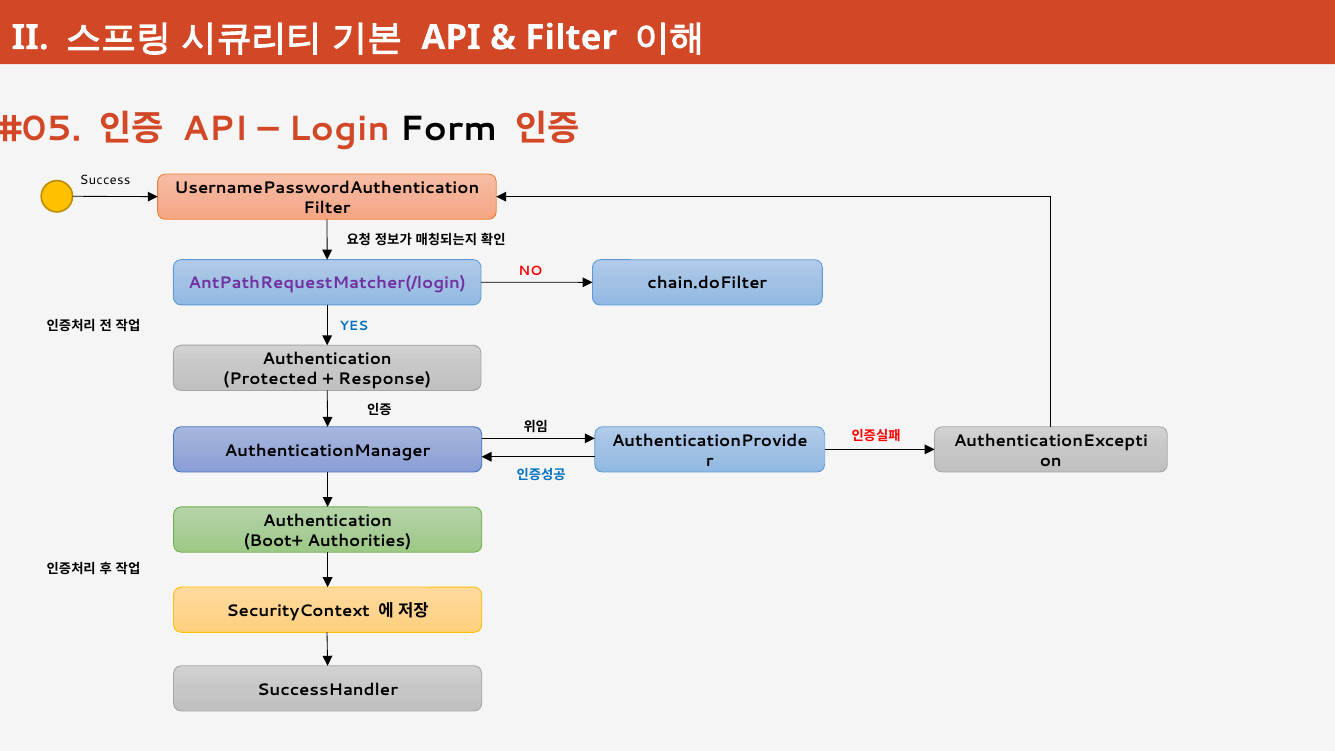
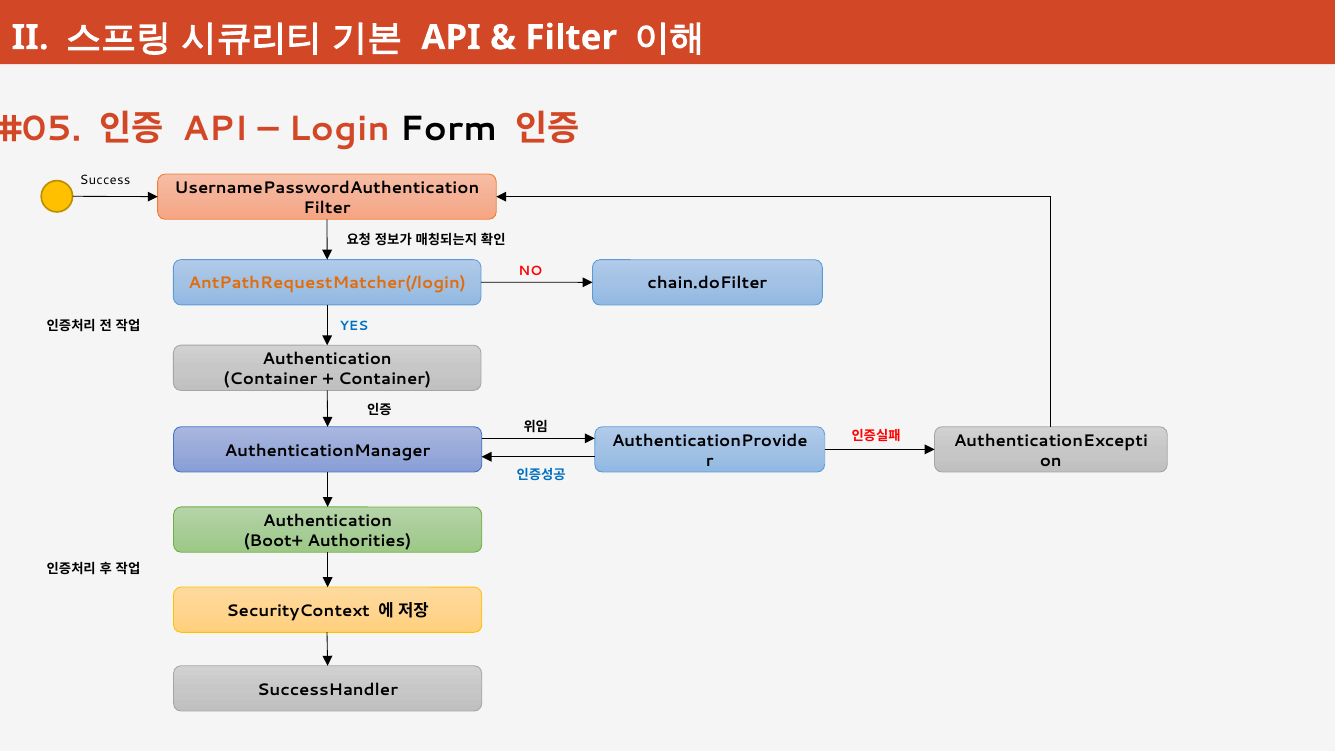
AntPathRequestMatcher(/login colour: purple -> orange (327, 283)
Protected: Protected -> Container (270, 379)
Response: Response -> Container (385, 379)
